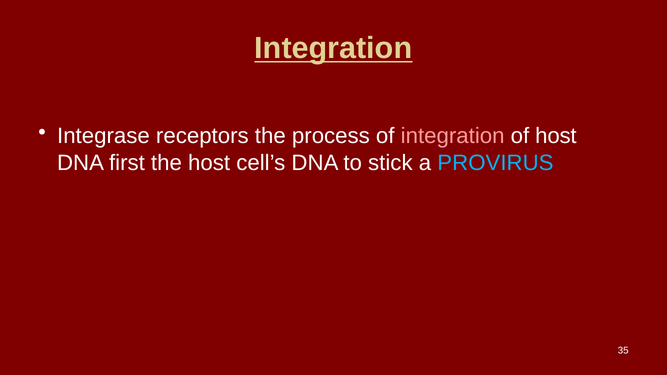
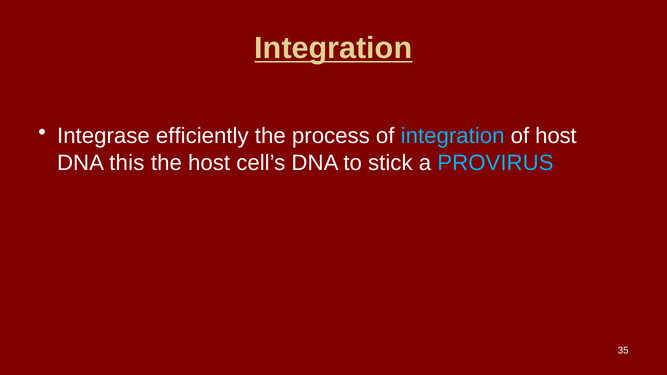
receptors: receptors -> efficiently (202, 136)
integration colour: pink -> light blue (453, 136)
first: first -> this (127, 163)
